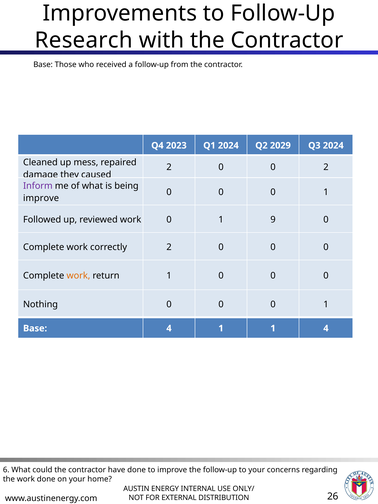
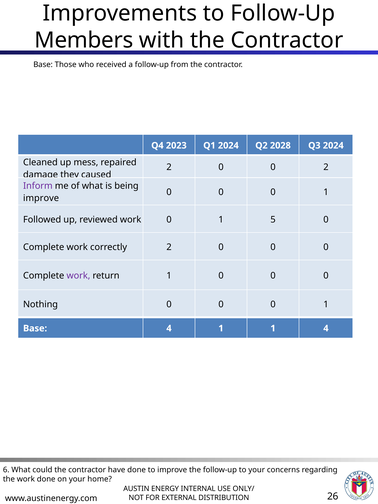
Research: Research -> Members (84, 40)
2029: 2029 -> 2028 (280, 146)
9: 9 -> 5 (273, 220)
work colour: orange -> purple (78, 276)
